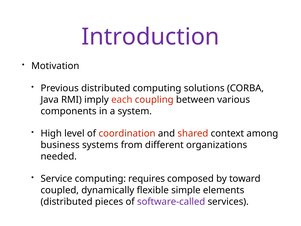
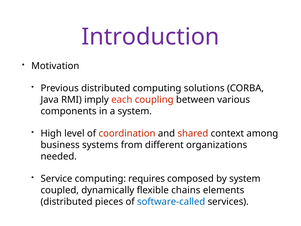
by toward: toward -> system (245, 179)
simple: simple -> chains (186, 190)
software-called colour: purple -> blue (171, 201)
